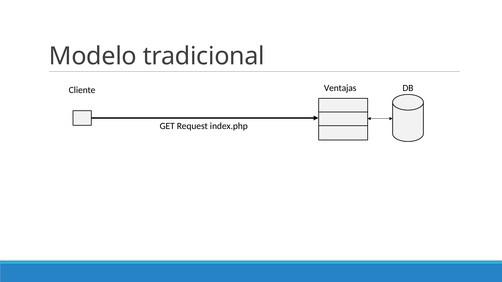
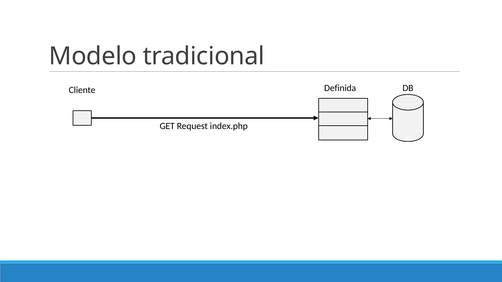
Ventajas: Ventajas -> Definida (340, 88)
